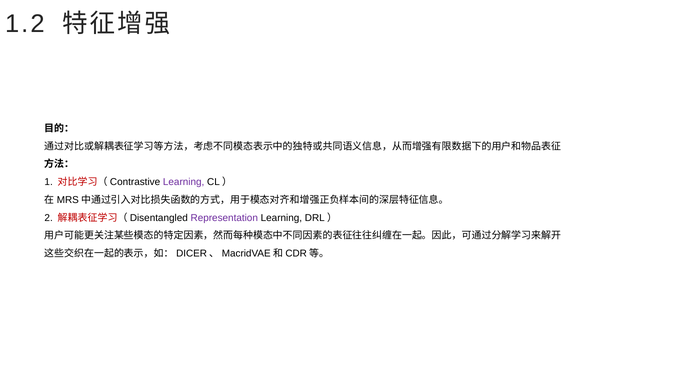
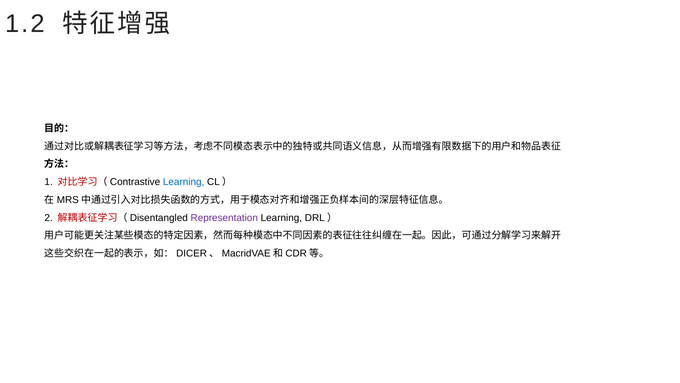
Learning colour: purple -> blue (184, 182)
